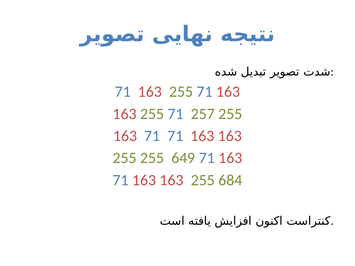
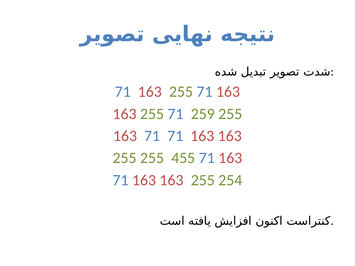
257: 257 -> 259 (203, 114)
649: 649 -> 455 (183, 158)
684: 684 -> 254 (230, 180)
